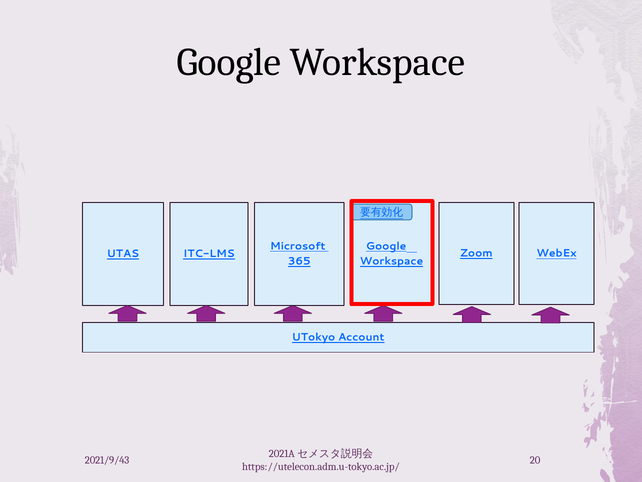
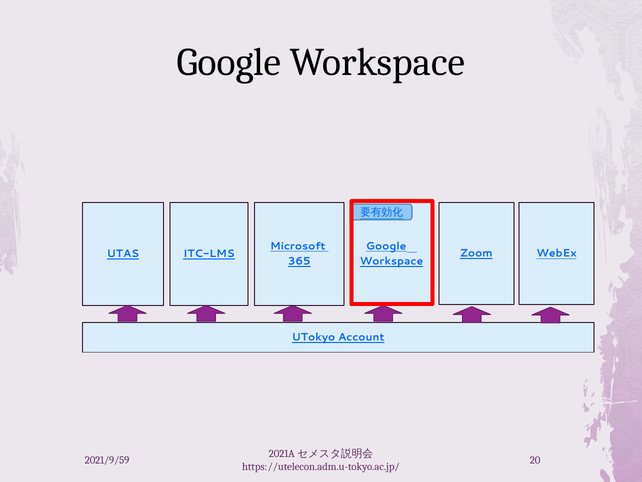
2021/9/43: 2021/9/43 -> 2021/9/59 (107, 460)
